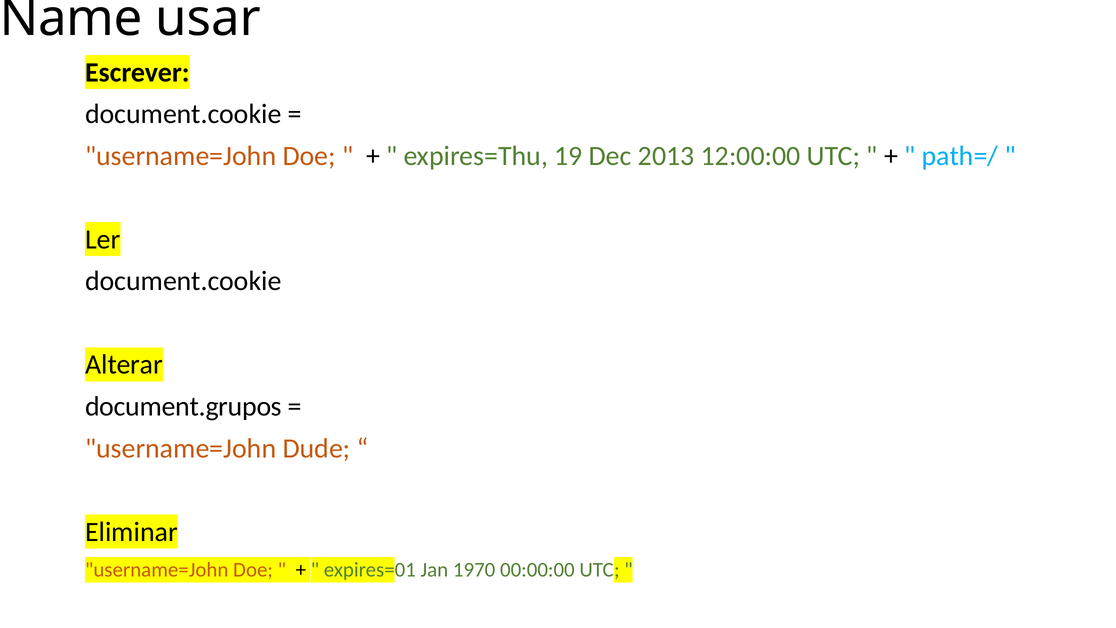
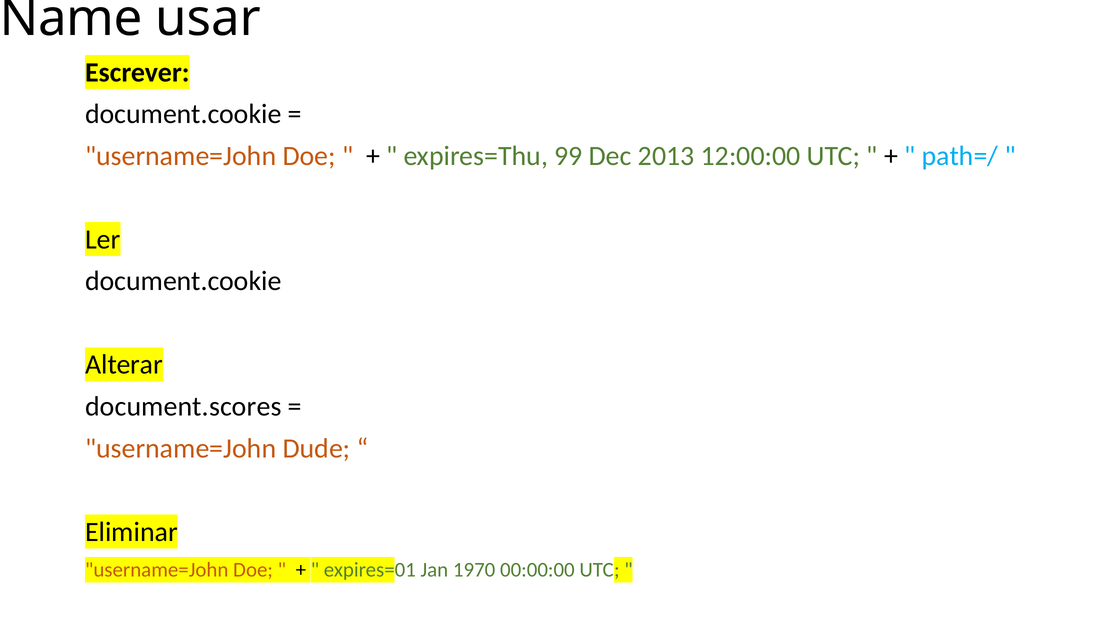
19: 19 -> 99 (568, 156)
document.grupos: document.grupos -> document.scores (183, 406)
